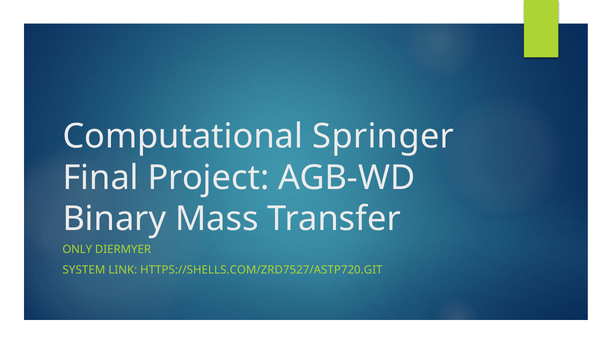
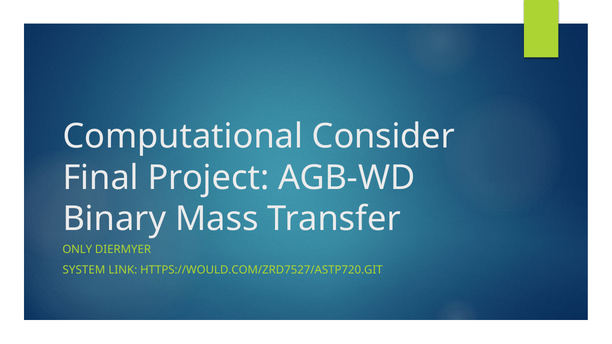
Springer: Springer -> Consider (383, 137)
HTTPS://SHELLS.COM/ZRD7527/ASTP720.GIT: HTTPS://SHELLS.COM/ZRD7527/ASTP720.GIT -> HTTPS://WOULD.COM/ZRD7527/ASTP720.GIT (261, 270)
